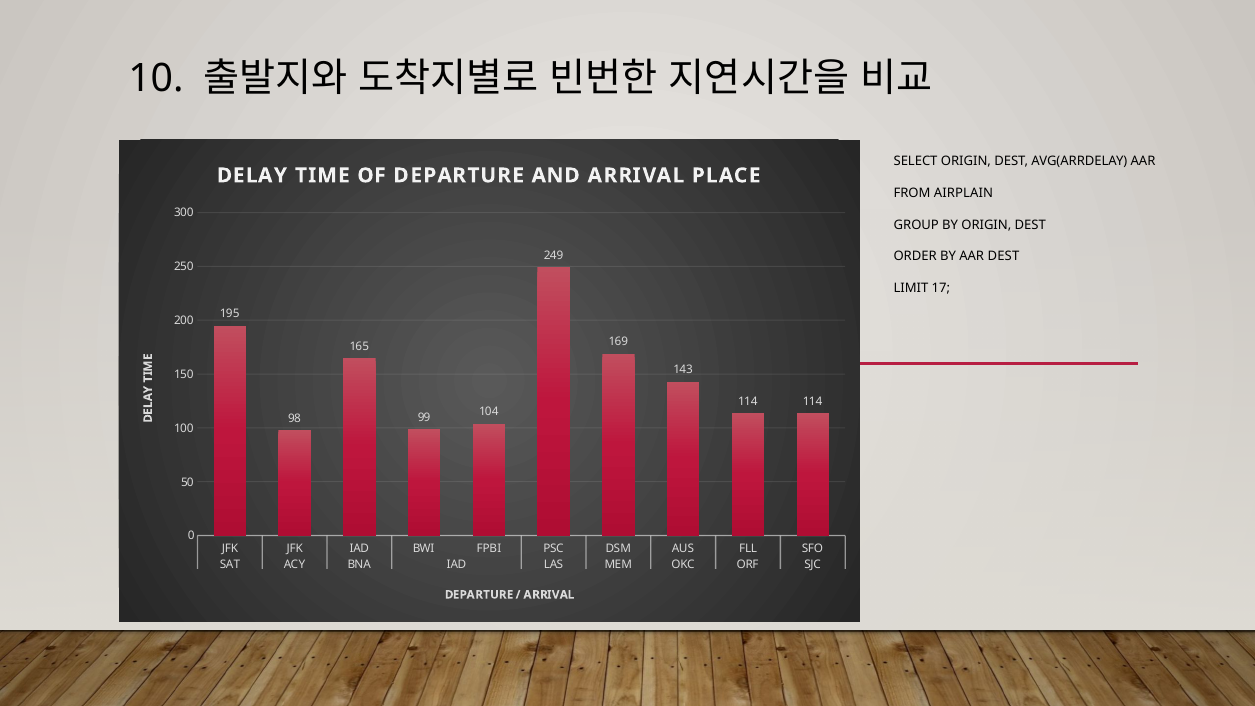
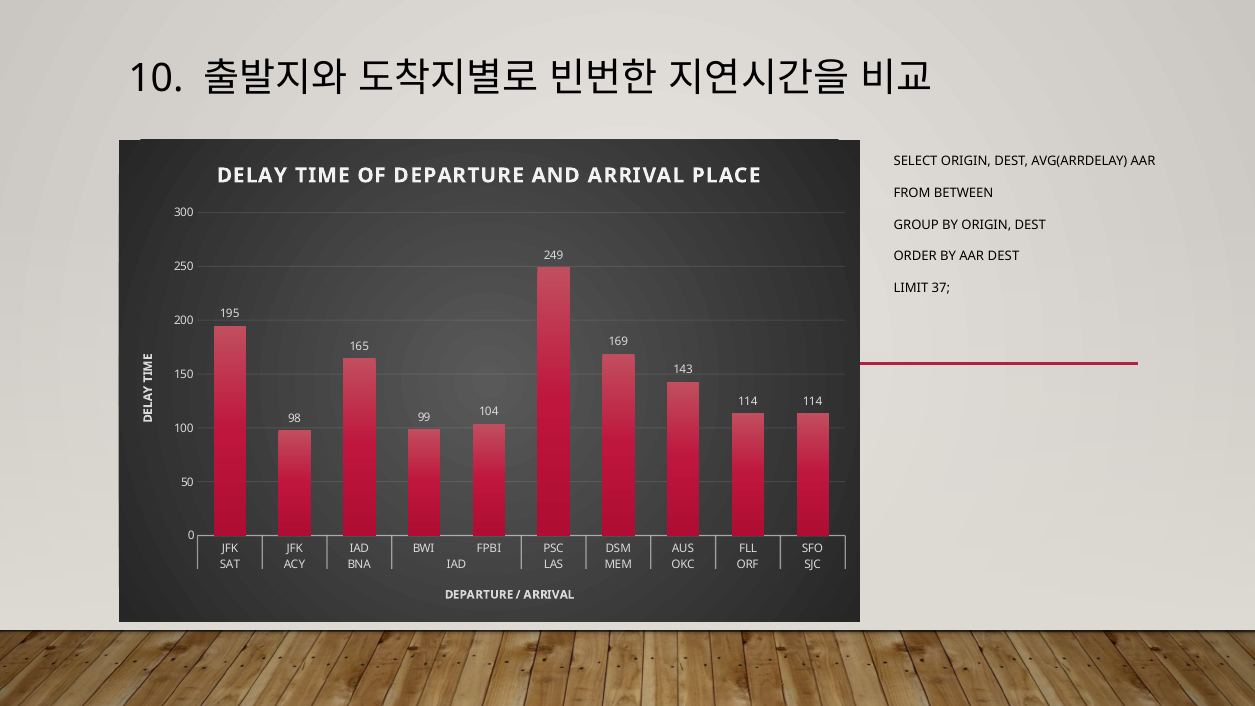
AIRPLAIN: AIRPLAIN -> BETWEEN (964, 193)
17: 17 -> 37 (941, 288)
